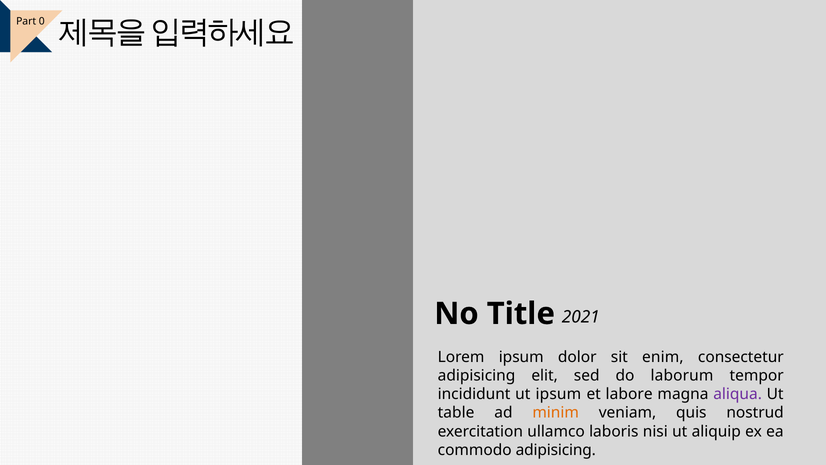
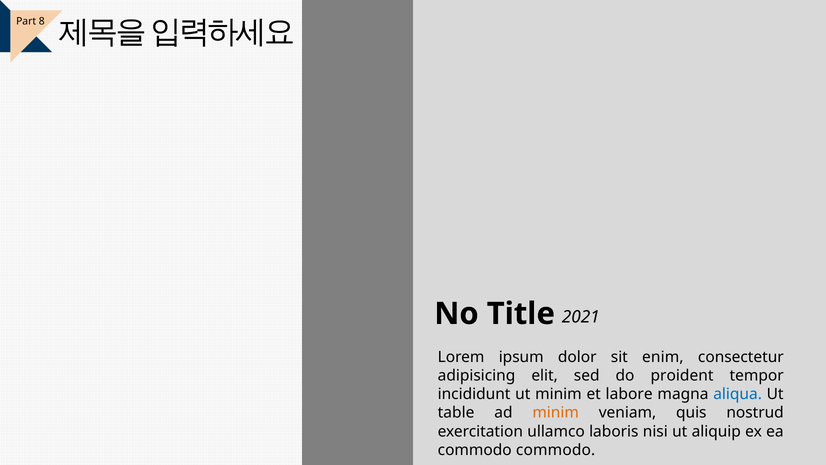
0: 0 -> 8 (42, 21)
laborum: laborum -> proident (682, 375)
ut ipsum: ipsum -> minim (558, 394)
aliqua colour: purple -> blue (738, 394)
commodo adipisicing: adipisicing -> commodo (556, 450)
